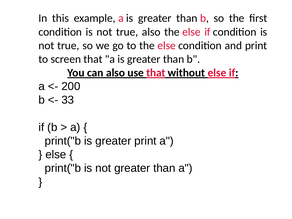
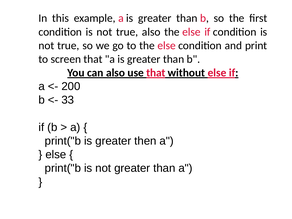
greater print: print -> then (145, 141)
